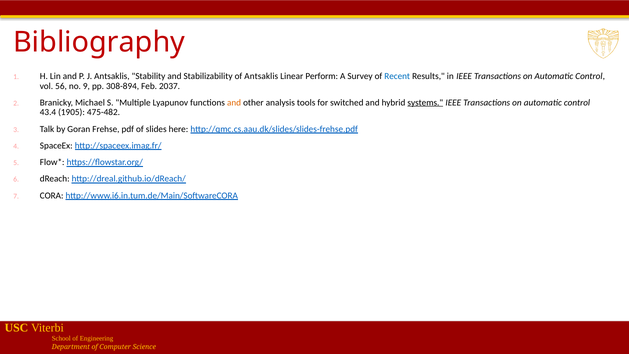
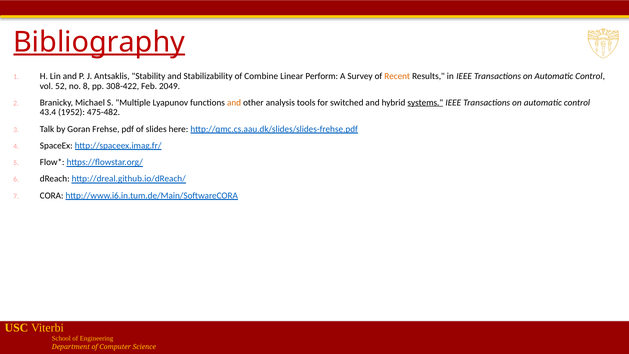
Bibliography underline: none -> present (99, 42)
of Antsaklis: Antsaklis -> Combine (261, 76)
Recent colour: blue -> orange (397, 76)
56: 56 -> 52 (61, 86)
9: 9 -> 8 (86, 86)
308-894: 308-894 -> 308-422 (123, 86)
2037: 2037 -> 2049 (170, 86)
1905: 1905 -> 1952 (72, 112)
